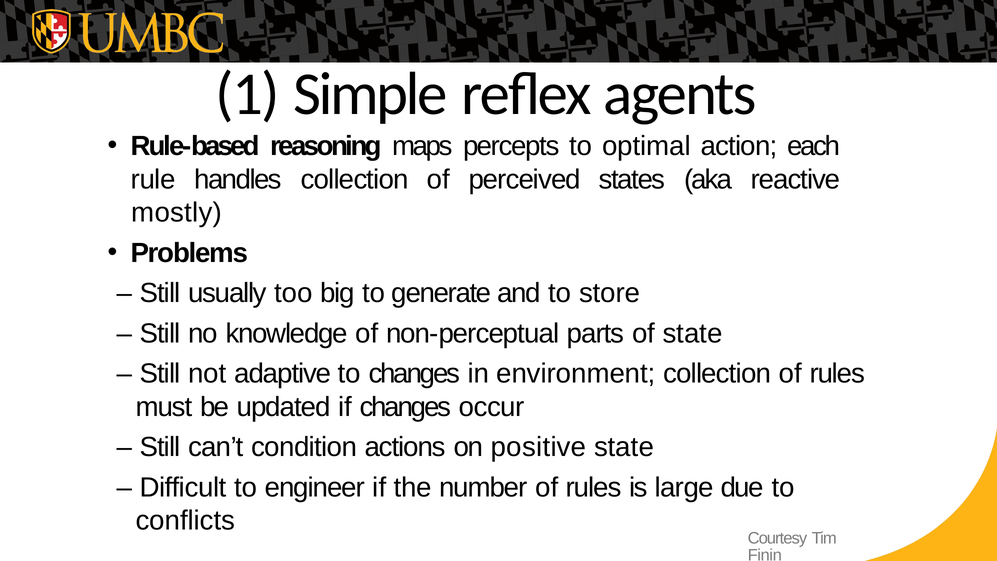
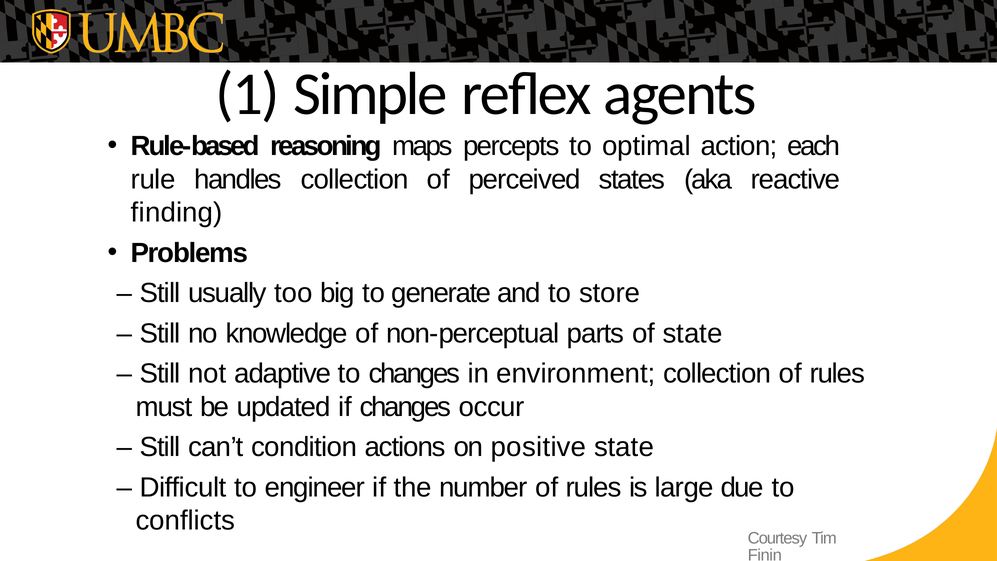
mostly: mostly -> finding (177, 213)
